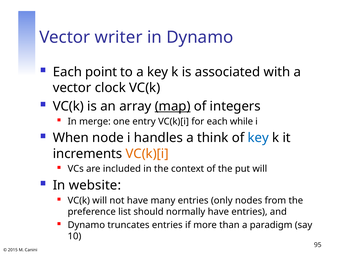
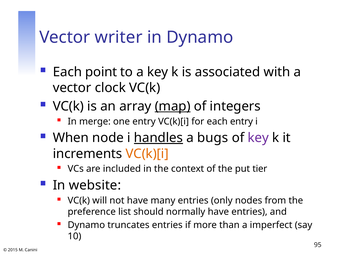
each while: while -> entry (242, 122)
handles underline: none -> present (158, 138)
think: think -> bugs (213, 138)
key colour: blue -> purple (258, 138)
put will: will -> tier (260, 169)
paradigm: paradigm -> imperfect (271, 225)
